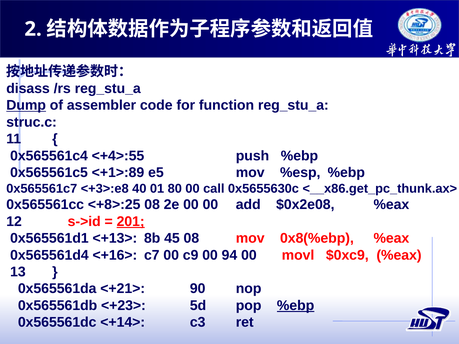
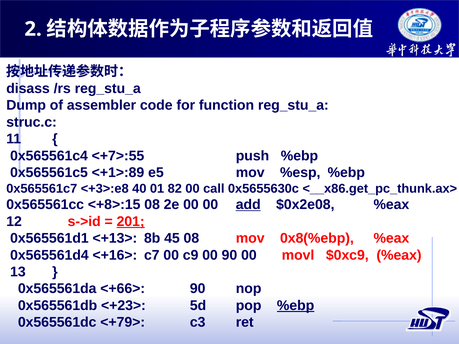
Dump underline: present -> none (26, 105)
<+4>:55: <+4>:55 -> <+7>:55 (118, 156)
80: 80 -> 82 (175, 189)
<+8>:25: <+8>:25 -> <+8>:15 (114, 205)
add underline: none -> present (248, 205)
00 94: 94 -> 90 (229, 255)
<+21>: <+21> -> <+66> (123, 289)
<+14>: <+14> -> <+79> (123, 323)
